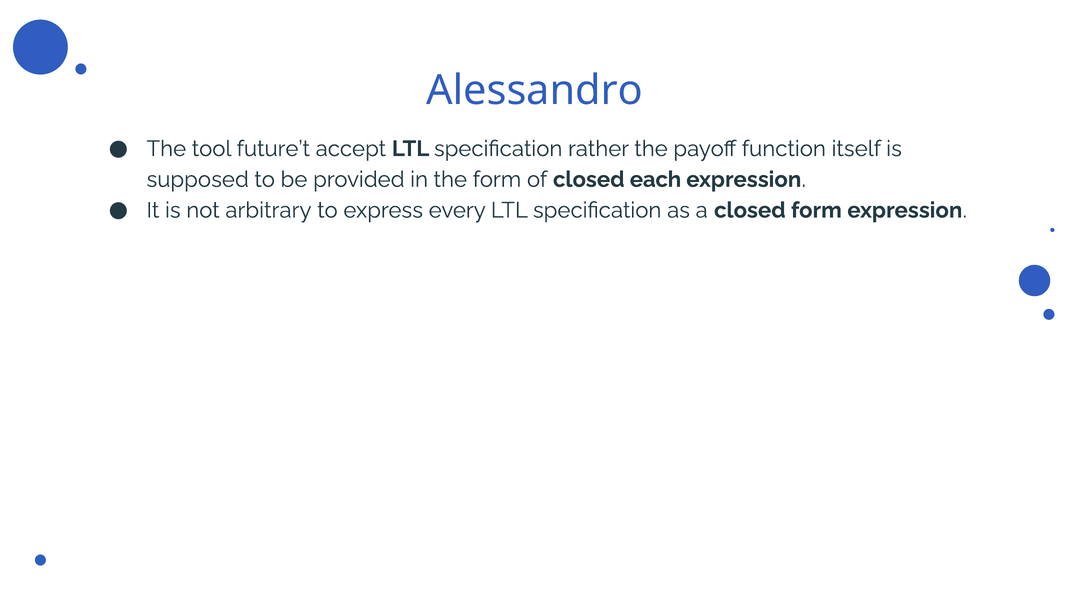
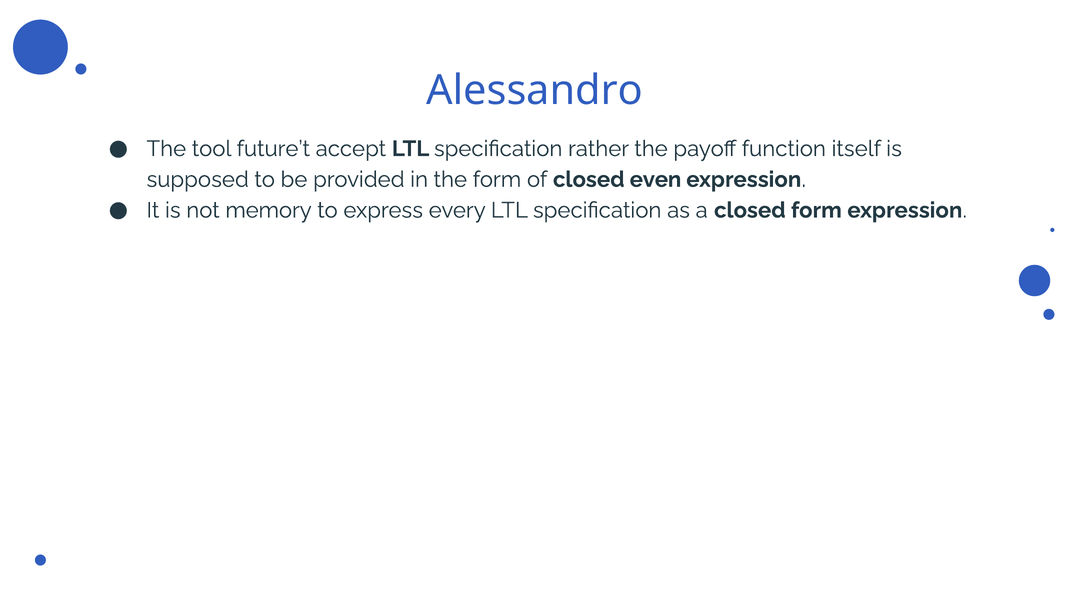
each: each -> even (655, 179)
arbitrary: arbitrary -> memory (269, 210)
